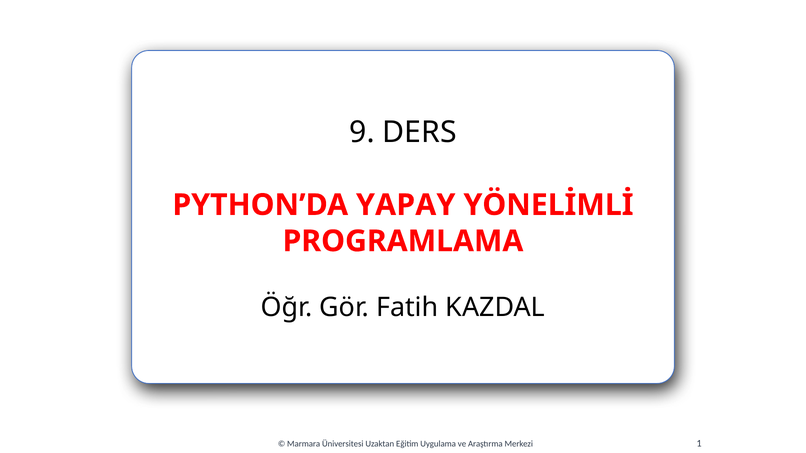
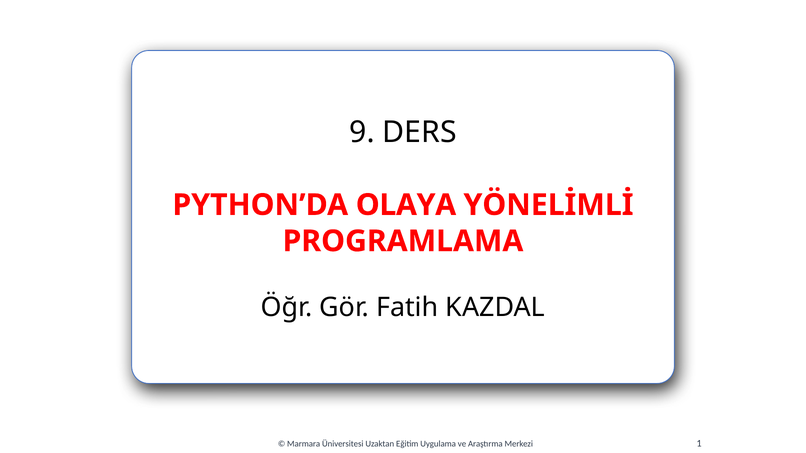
YAPAY: YAPAY -> OLAYA (406, 205)
